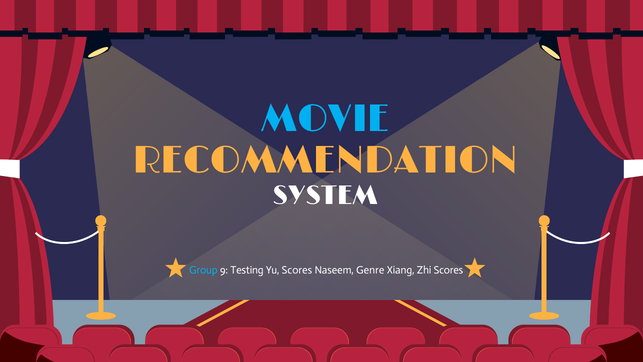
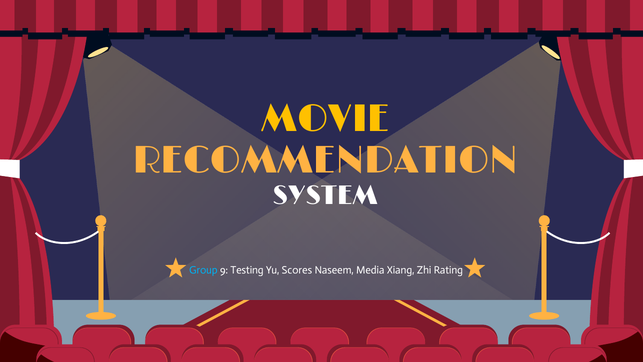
MOVIE colour: light blue -> yellow (325, 118)
Genre: Genre -> Media (370, 270)
Zhi Scores: Scores -> Rating (448, 270)
